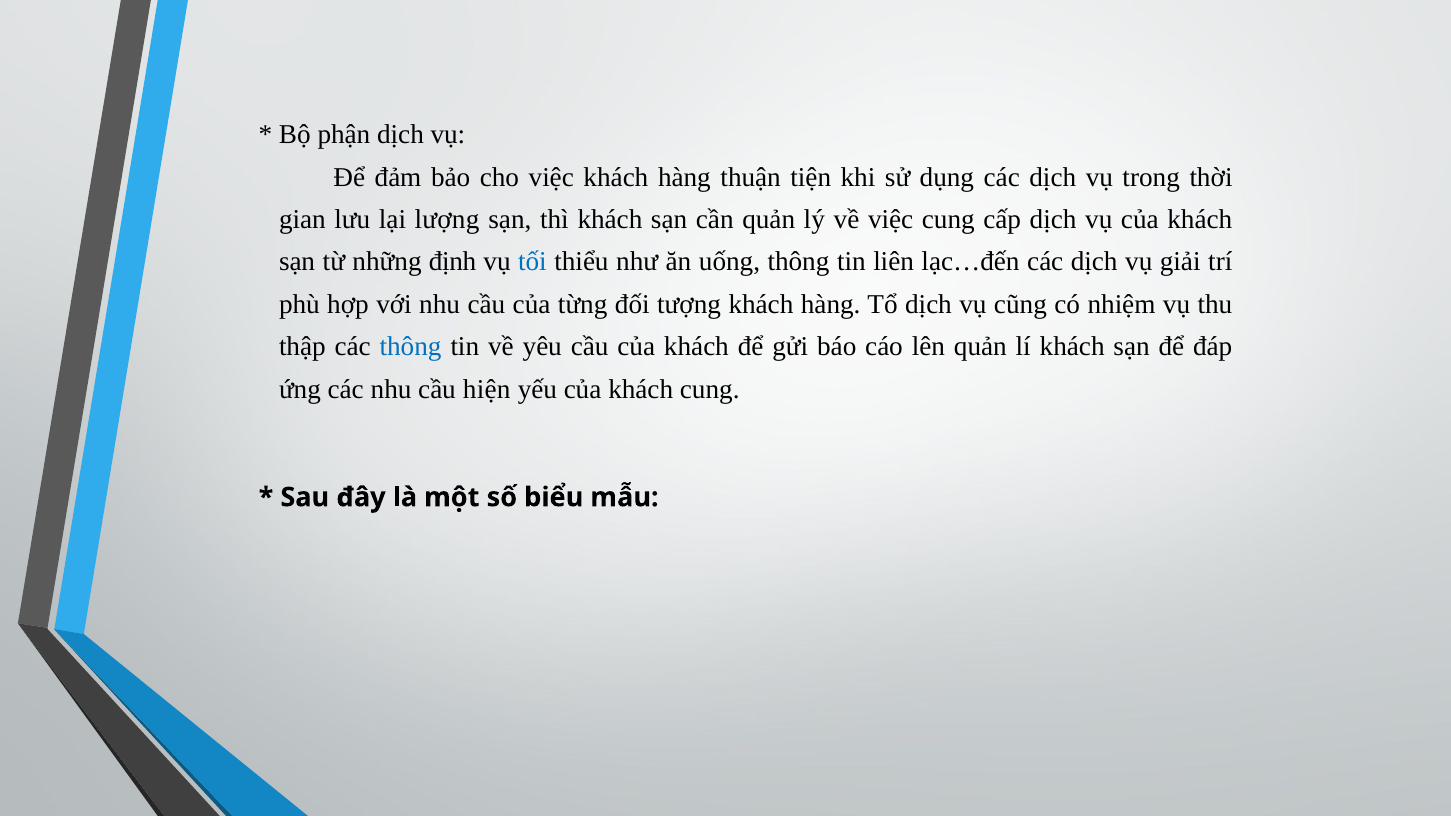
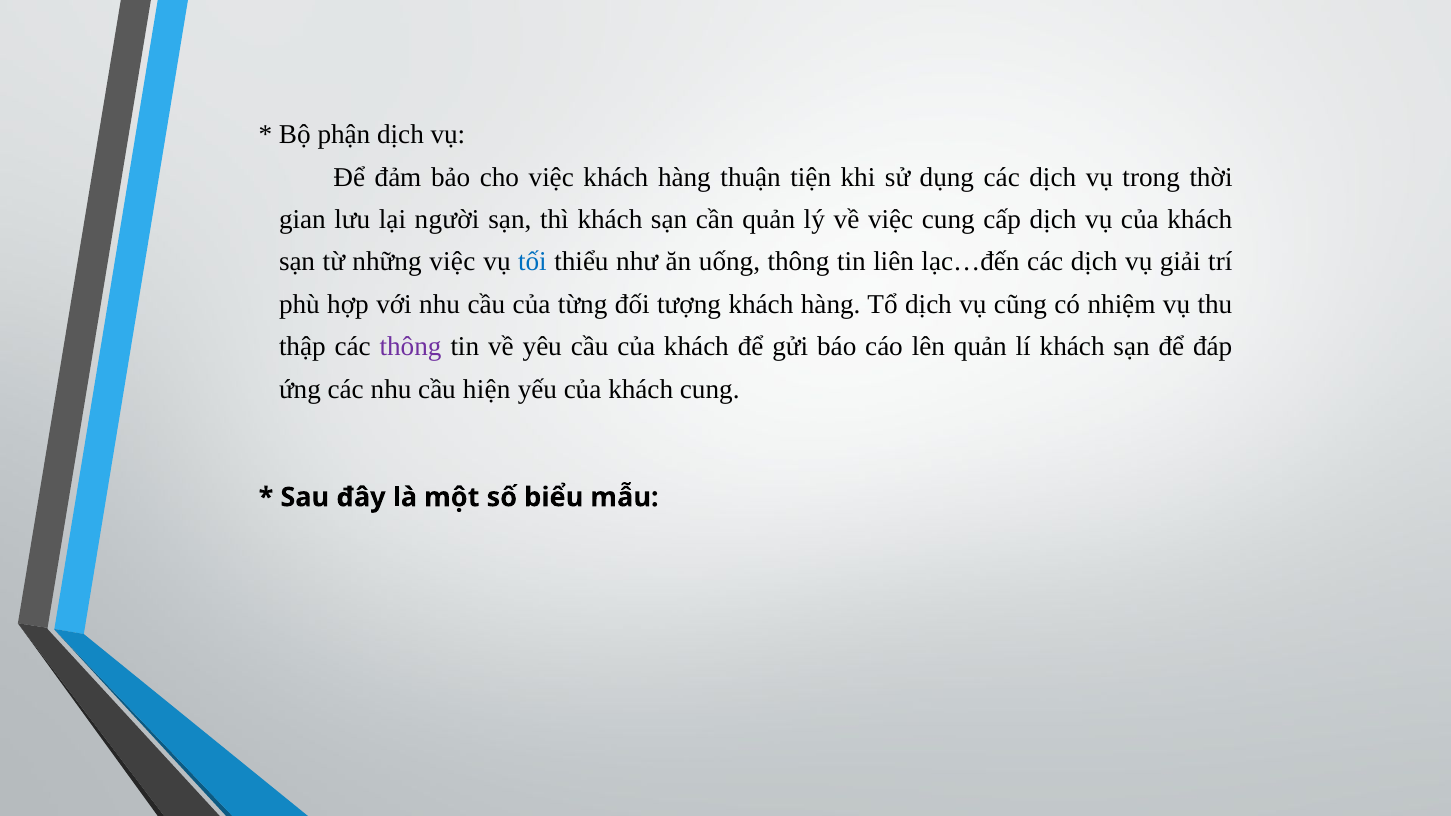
lượng: lượng -> người (447, 220)
những định: định -> việc (452, 262)
thông colour: blue -> purple (411, 347)
